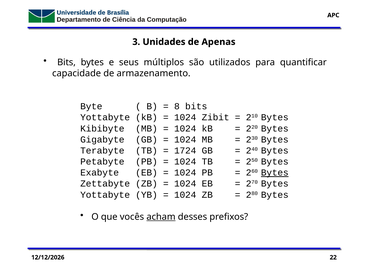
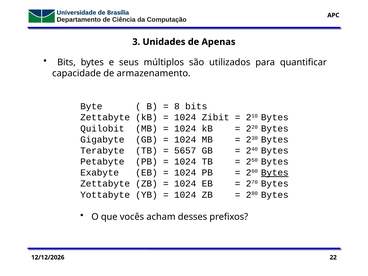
Yottabyte: Yottabyte -> Zettabyte (105, 117)
Kibibyte: Kibibyte -> Quilobit (102, 129)
1724: 1724 -> 5657 (185, 151)
acham underline: present -> none (161, 217)
